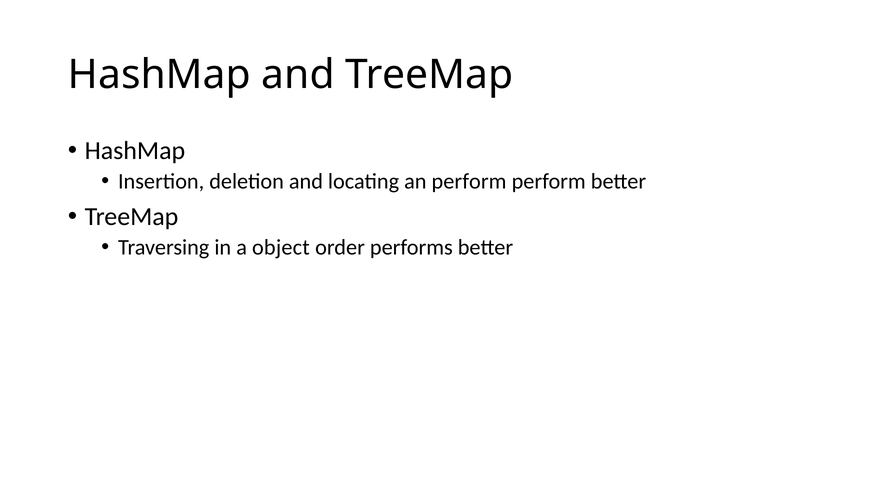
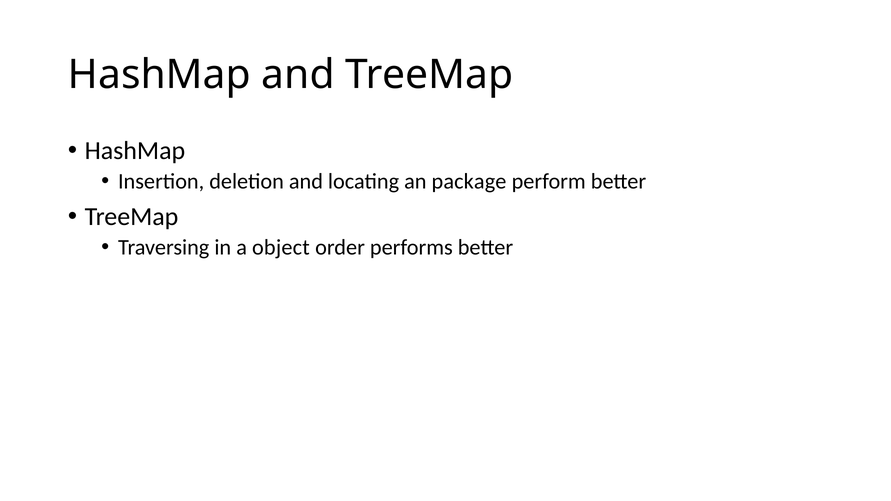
an perform: perform -> package (469, 181)
